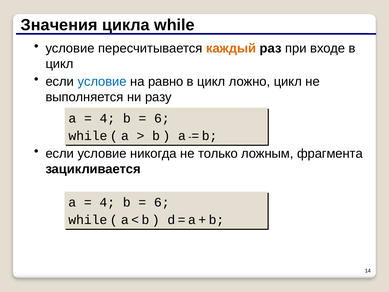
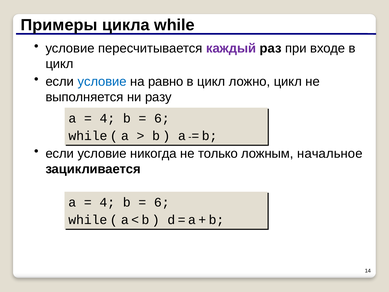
Значения: Значения -> Примеры (59, 25)
каждый colour: orange -> purple (231, 48)
фрагмента: фрагмента -> начальное (330, 153)
